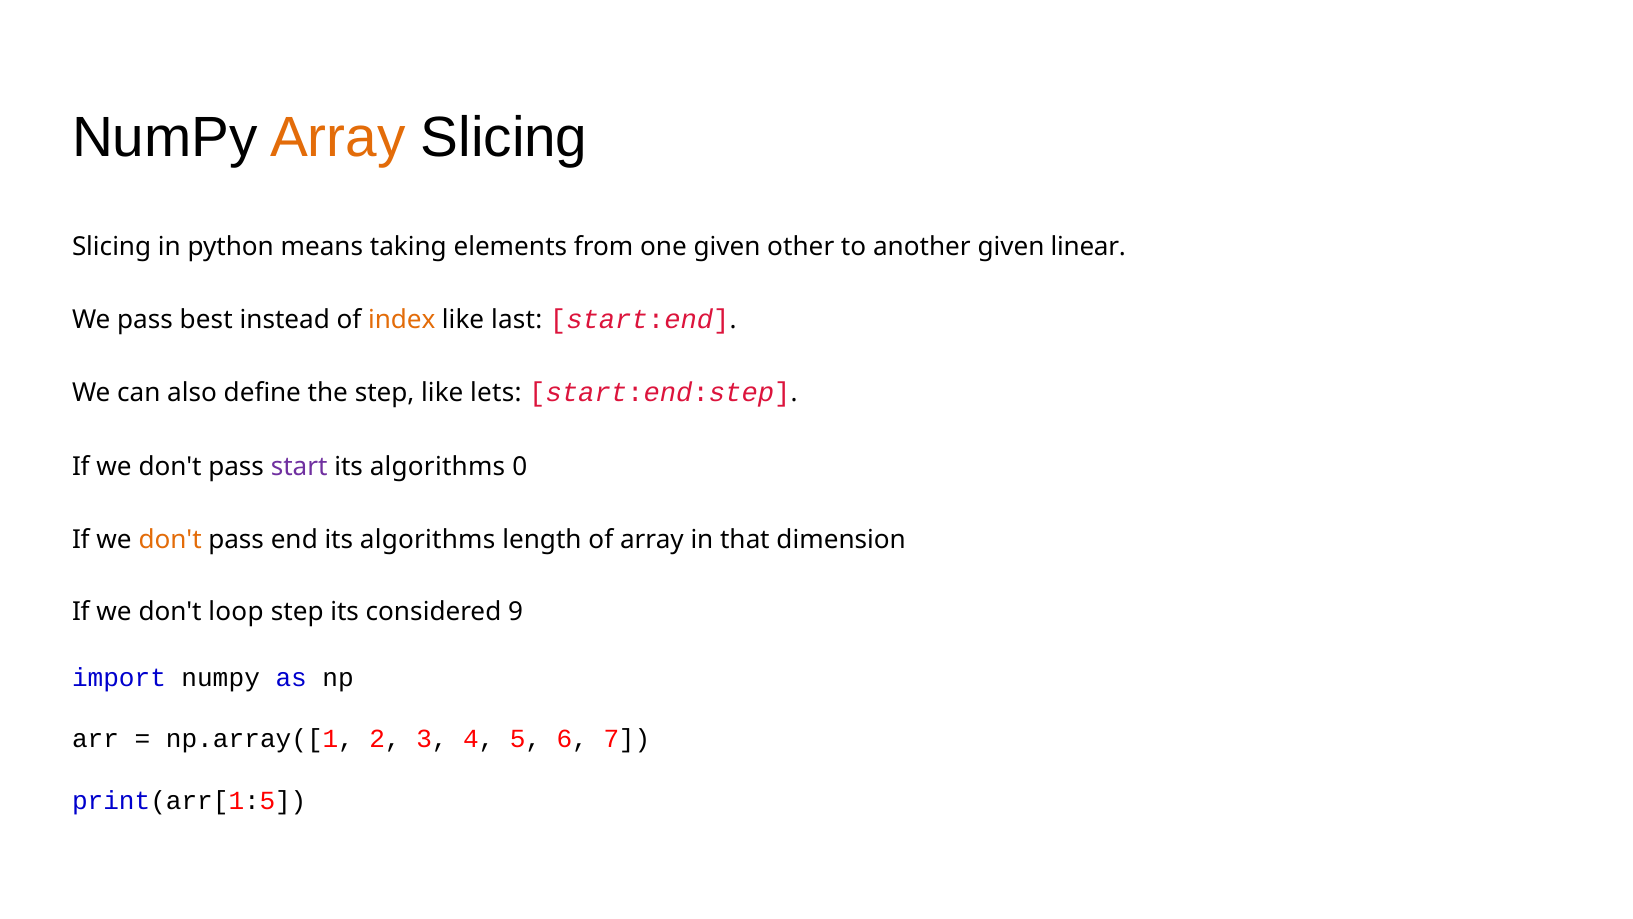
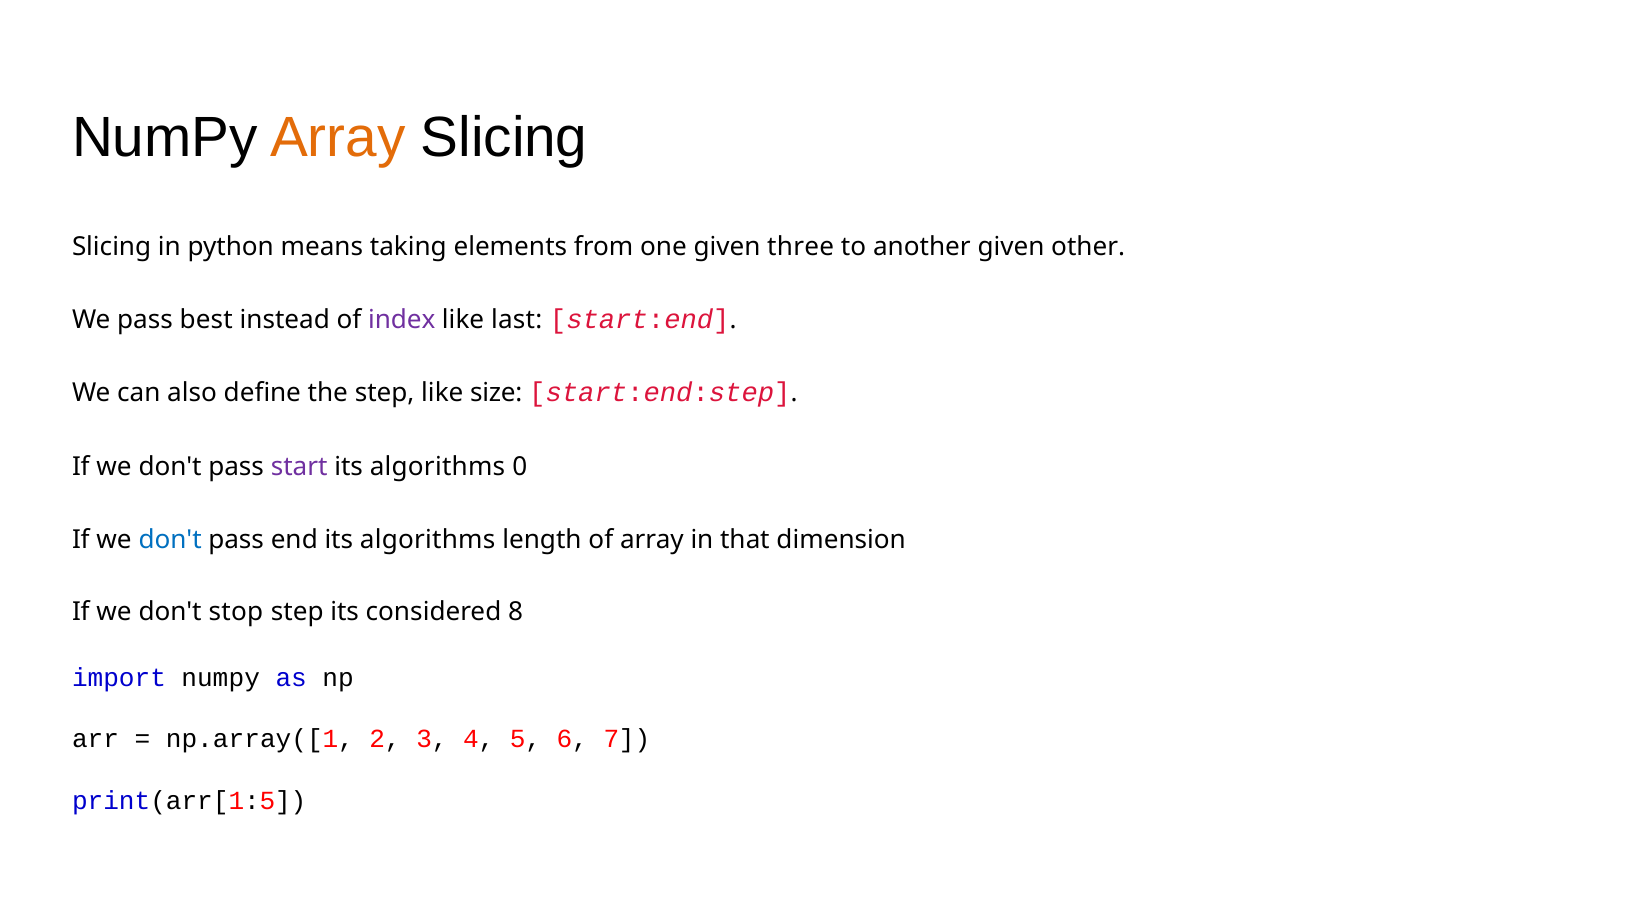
other: other -> three (801, 247)
linear: linear -> other (1088, 247)
index colour: orange -> purple (402, 320)
lets: lets -> size (496, 393)
don't colour: orange -> blue (170, 539)
loop: loop -> stop (236, 612)
9: 9 -> 8 (516, 612)
